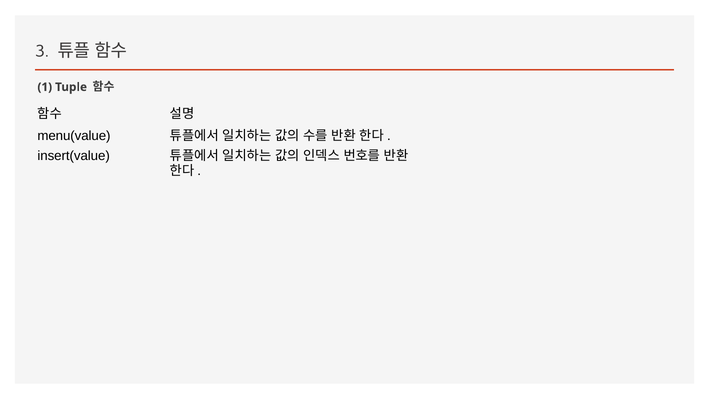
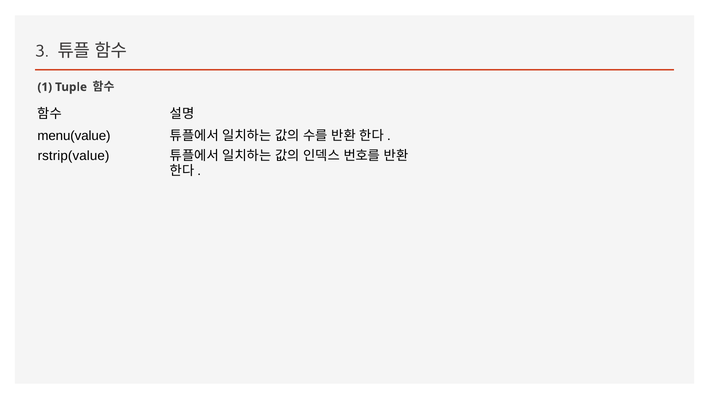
insert(value: insert(value -> rstrip(value (74, 156)
